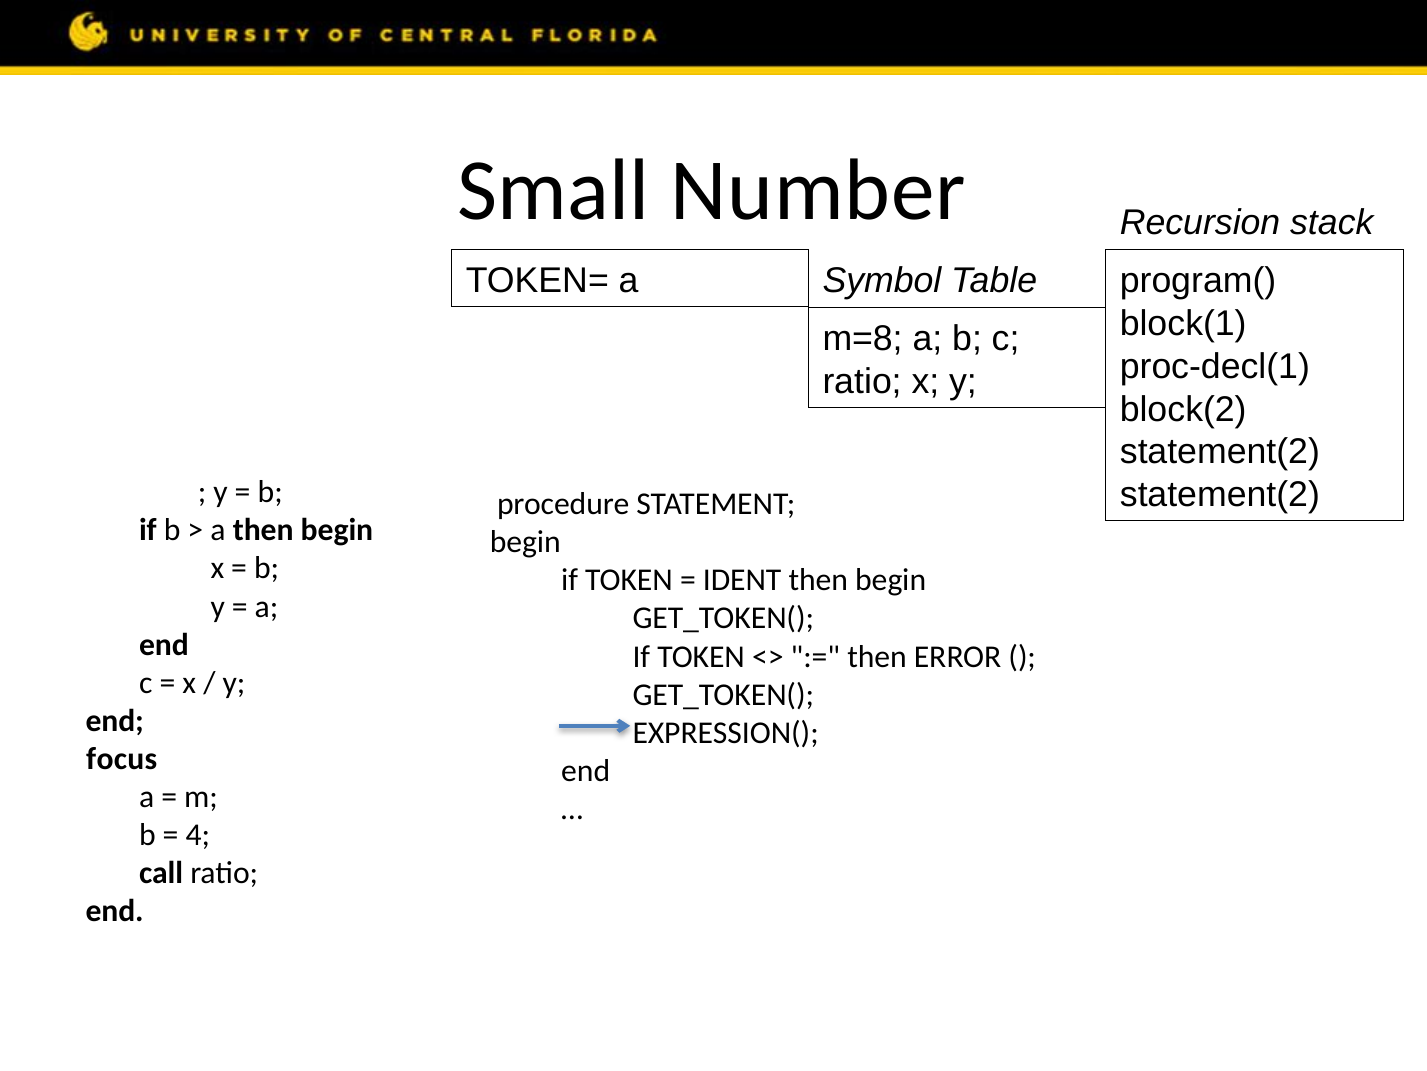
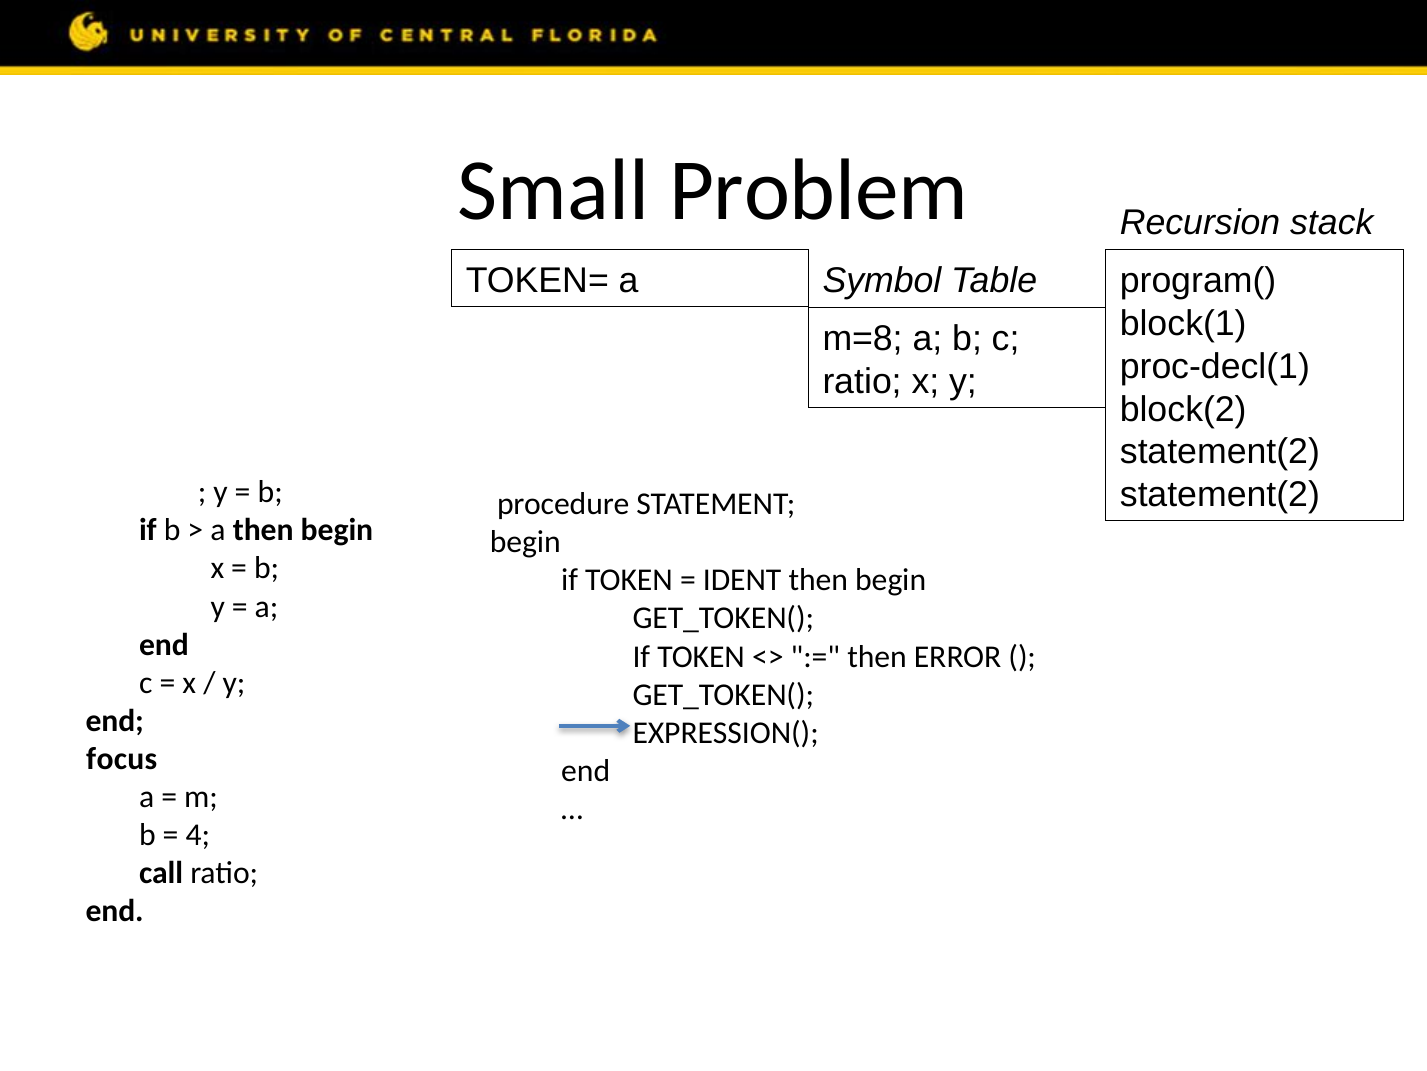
Number: Number -> Problem (819, 190)
